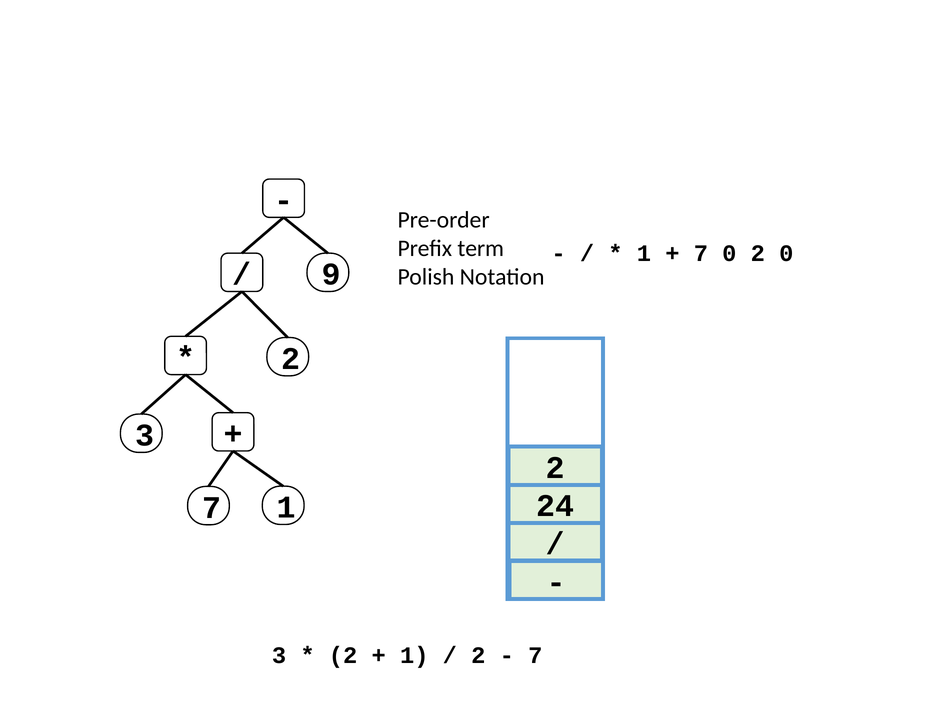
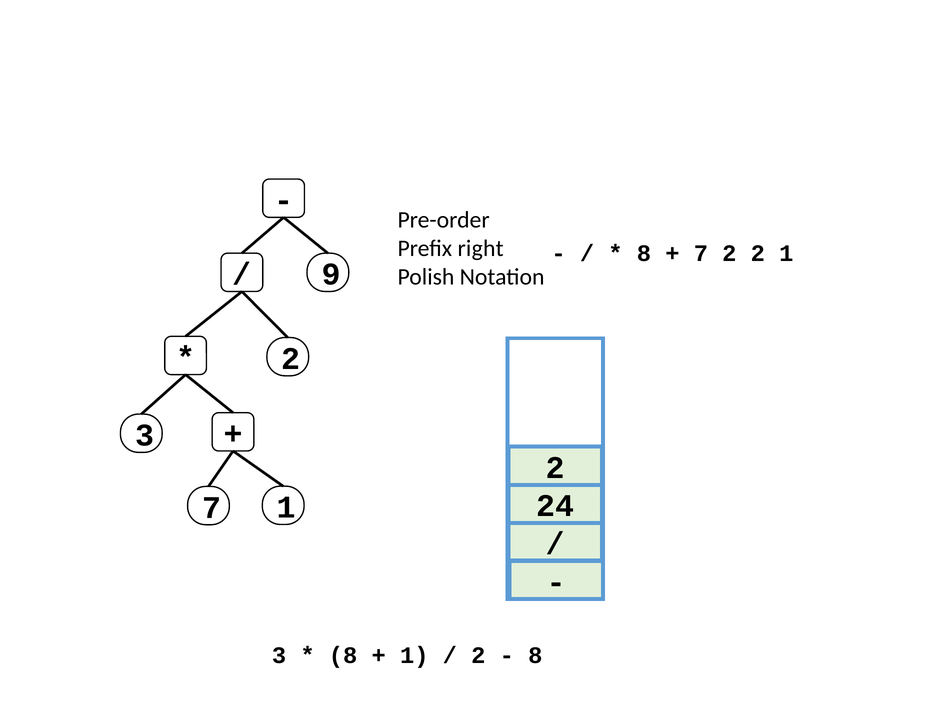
term: term -> right (481, 249)
1: 1 -> 8 (644, 254)
7 0: 0 -> 2 (729, 254)
2 0: 0 -> 1 (786, 254)
2: 2 -> 8 (343, 656)
7: 7 -> 8 (535, 656)
